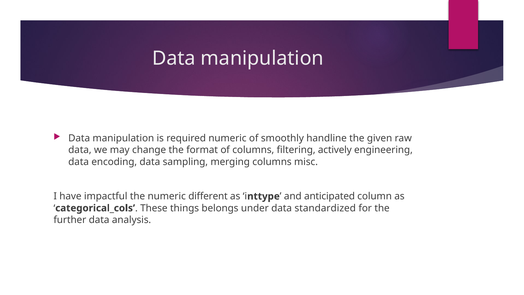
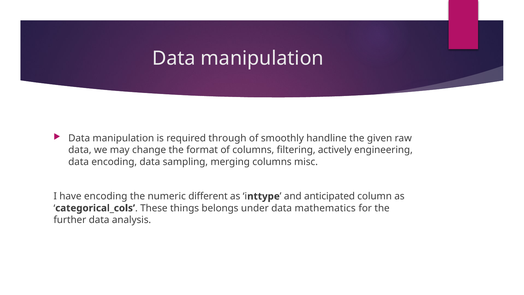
required numeric: numeric -> through (227, 138)
have impactful: impactful -> encoding (106, 196)
standardized: standardized -> mathematics (325, 208)
